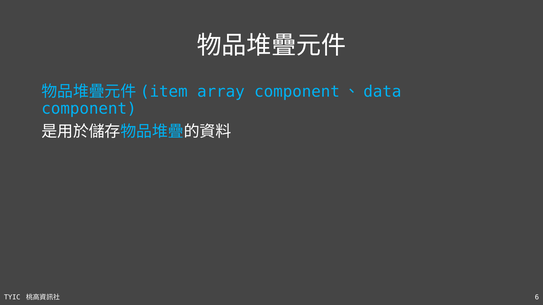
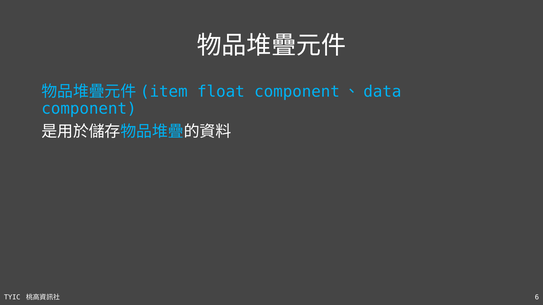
array: array -> float (221, 92)
